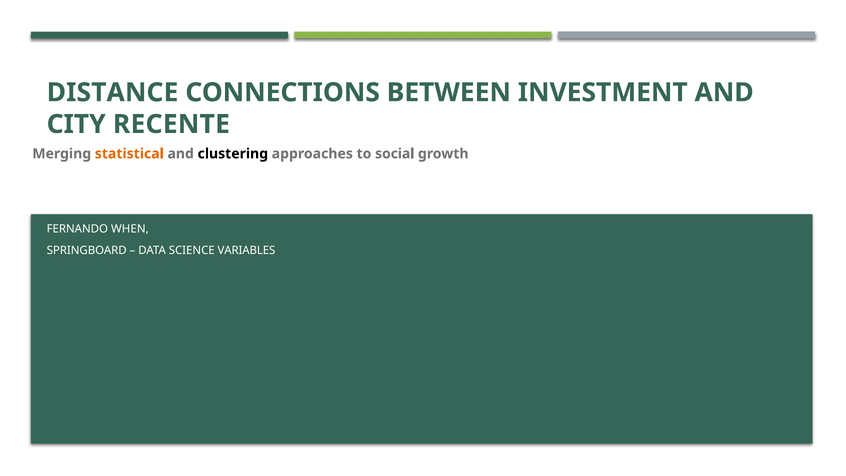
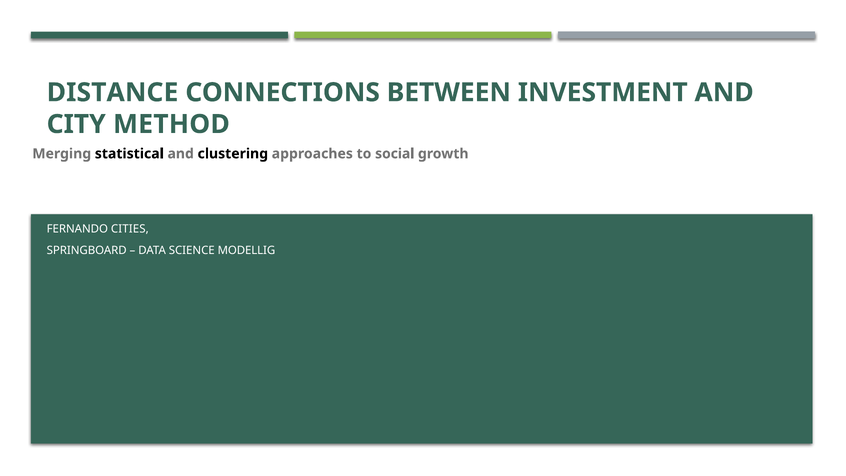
RECENTE: RECENTE -> METHOD (171, 124)
statistical colour: orange -> black (129, 154)
WHEN: WHEN -> CITIES (130, 229)
VARIABLES: VARIABLES -> MODELLIG (246, 251)
